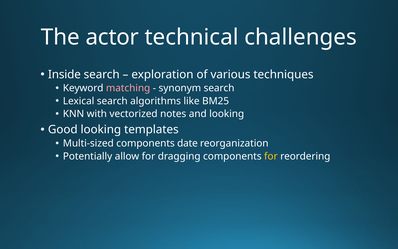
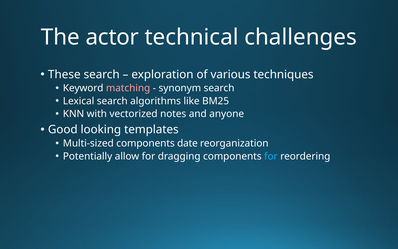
Inside: Inside -> These (64, 74)
and looking: looking -> anyone (227, 114)
for colour: yellow -> light blue (271, 156)
